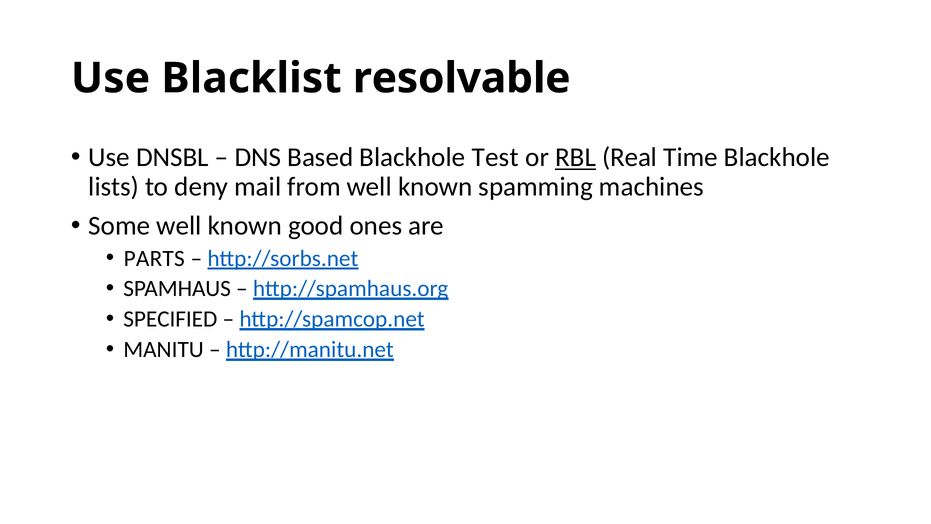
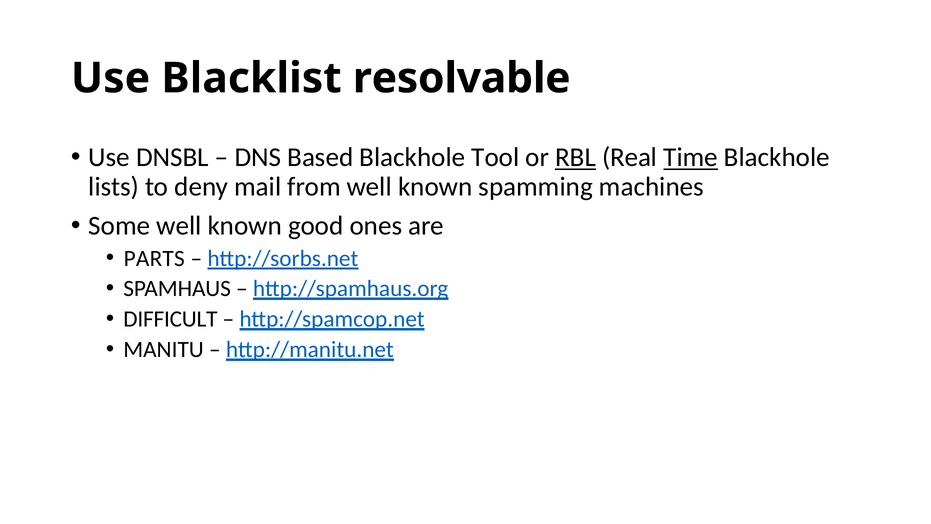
Test: Test -> Tool (495, 157)
Time underline: none -> present (691, 157)
SPECIFIED: SPECIFIED -> DIFFICULT (170, 319)
